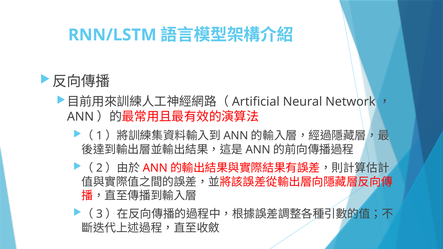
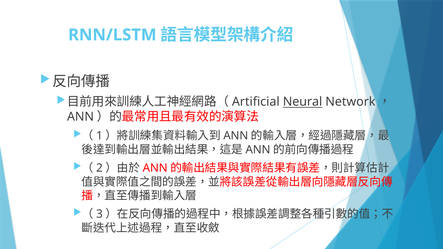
Neural underline: none -> present (303, 102)
